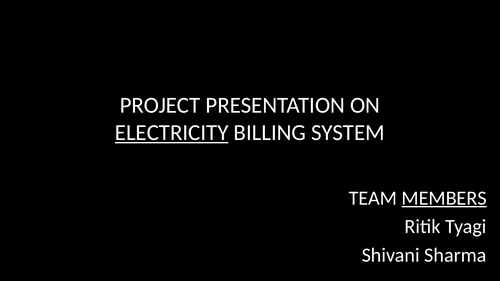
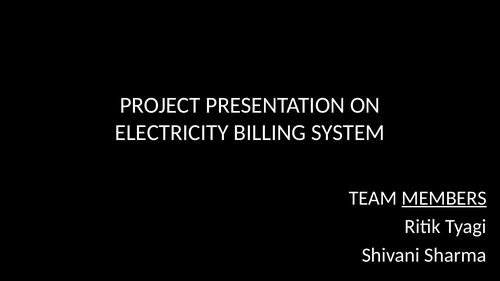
ELECTRICITY underline: present -> none (172, 133)
